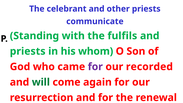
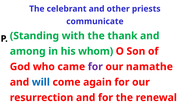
fulfils: fulfils -> thank (122, 36)
priests: priests -> among (28, 51)
recorded: recorded -> namathe (149, 67)
will colour: green -> blue (41, 82)
